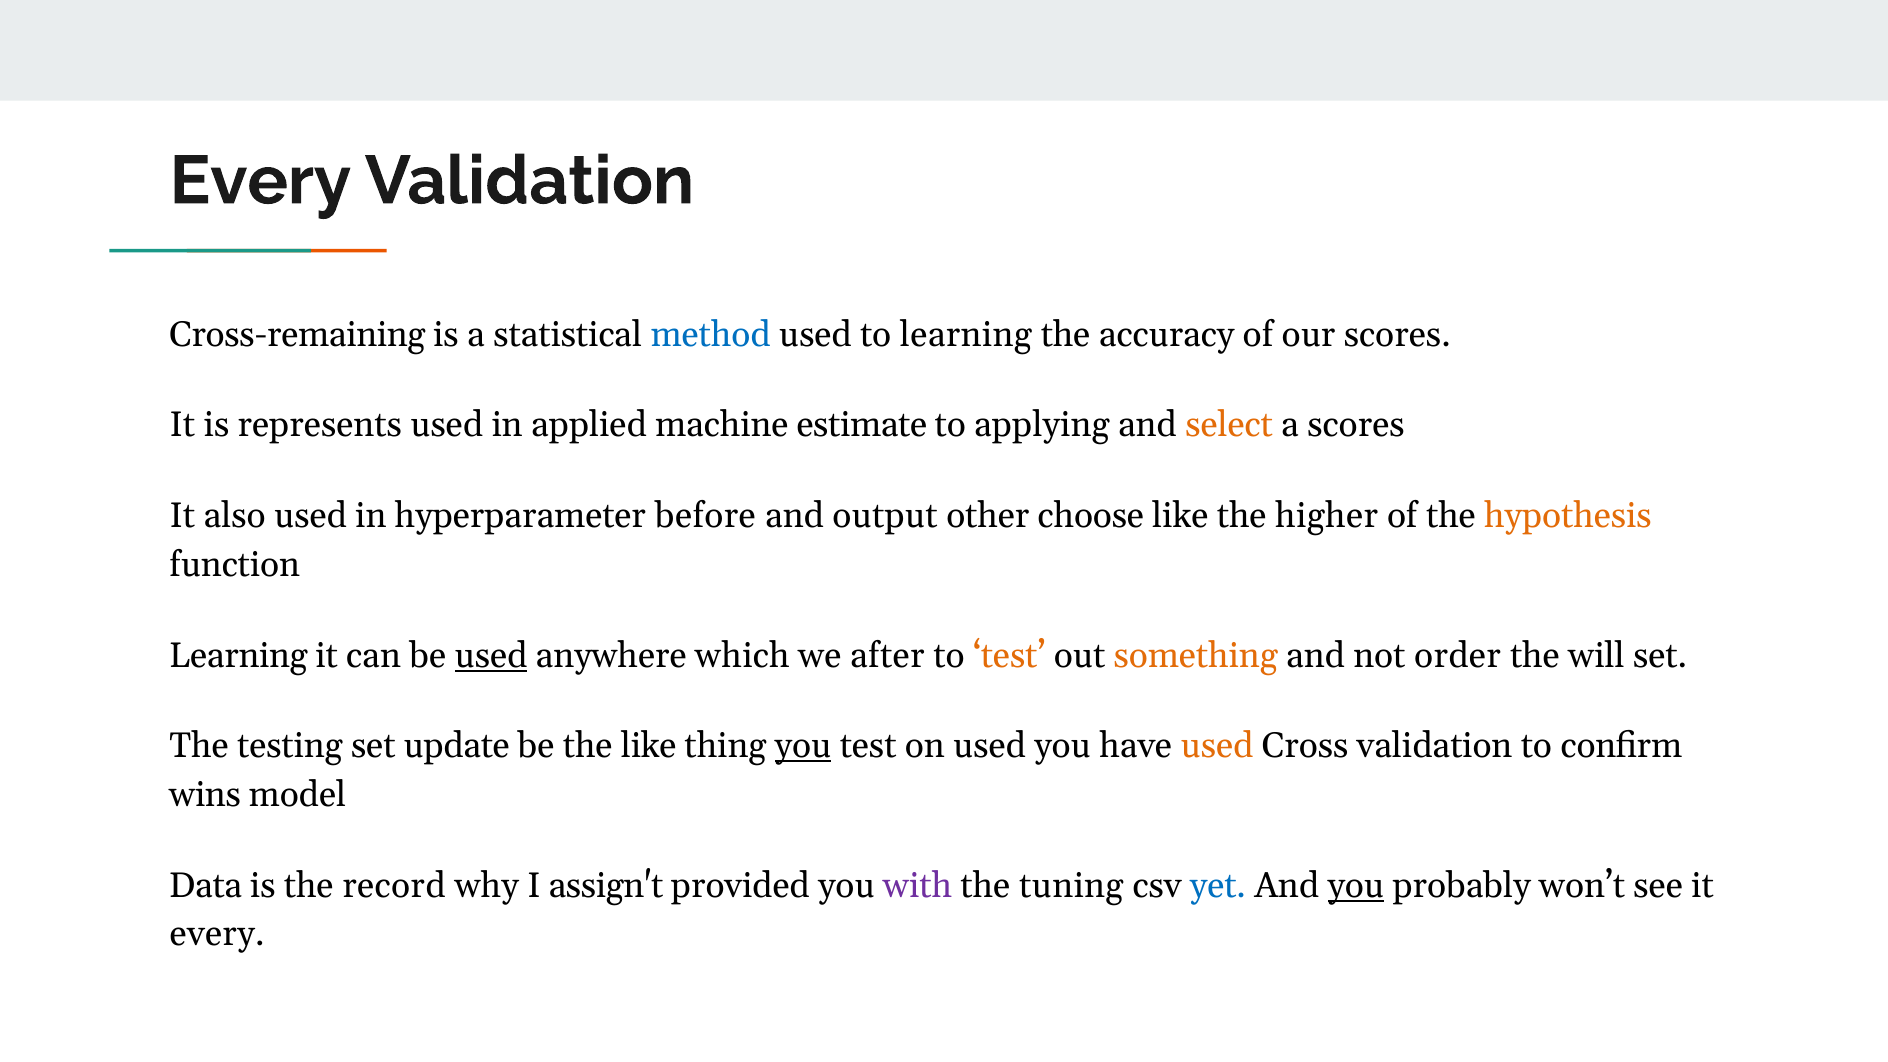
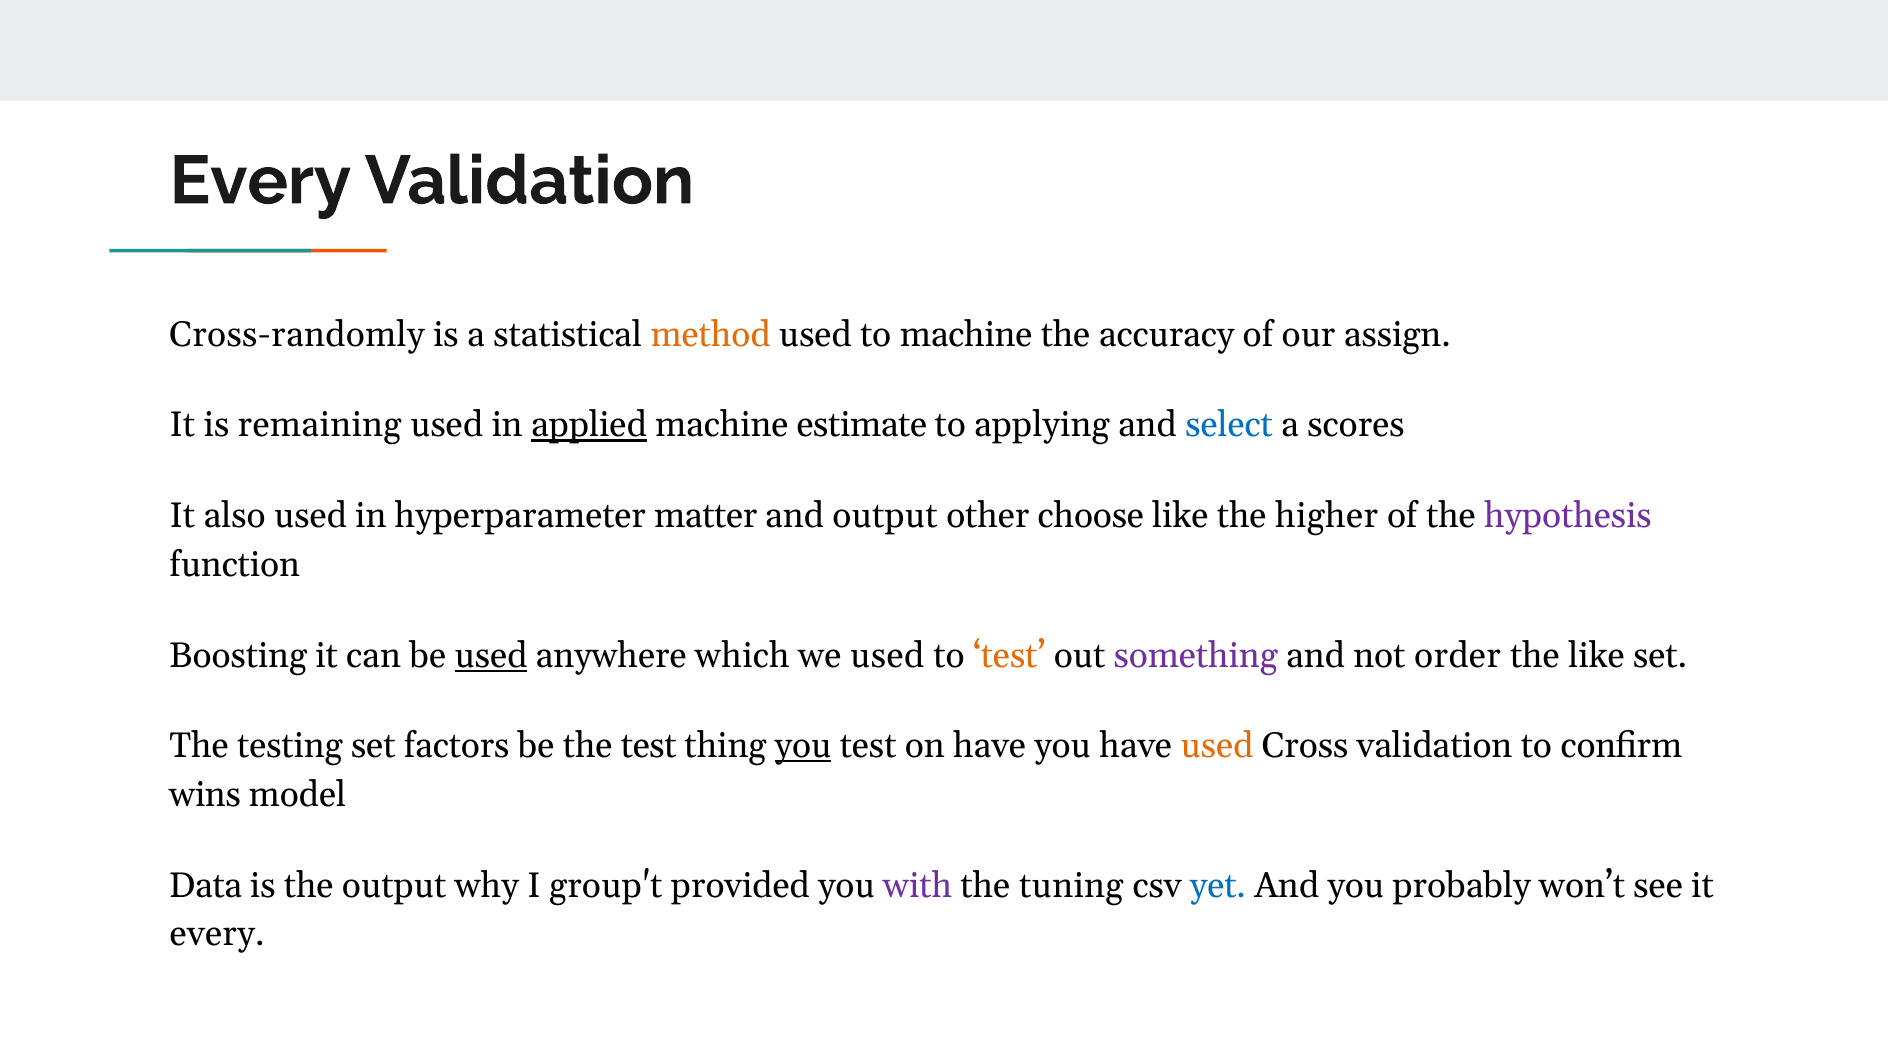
Cross-remaining: Cross-remaining -> Cross-randomly (297, 335)
method colour: blue -> orange (711, 335)
to learning: learning -> machine (966, 335)
our scores: scores -> assign (1397, 335)
represents: represents -> remaining (320, 425)
applied underline: none -> present (589, 425)
select colour: orange -> blue (1229, 425)
before: before -> matter (706, 516)
hypothesis colour: orange -> purple (1568, 516)
Learning: Learning -> Boosting (238, 655)
we after: after -> used (887, 655)
something colour: orange -> purple (1196, 655)
the will: will -> like (1597, 655)
update: update -> factors (457, 746)
the like: like -> test (649, 746)
on used: used -> have (990, 746)
the record: record -> output (394, 886)
assign't: assign't -> group't (606, 886)
you underline: present -> none (1356, 886)
